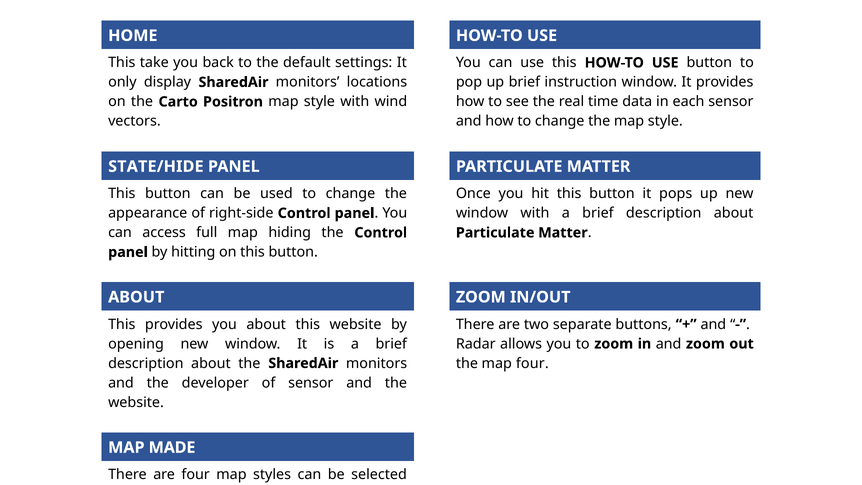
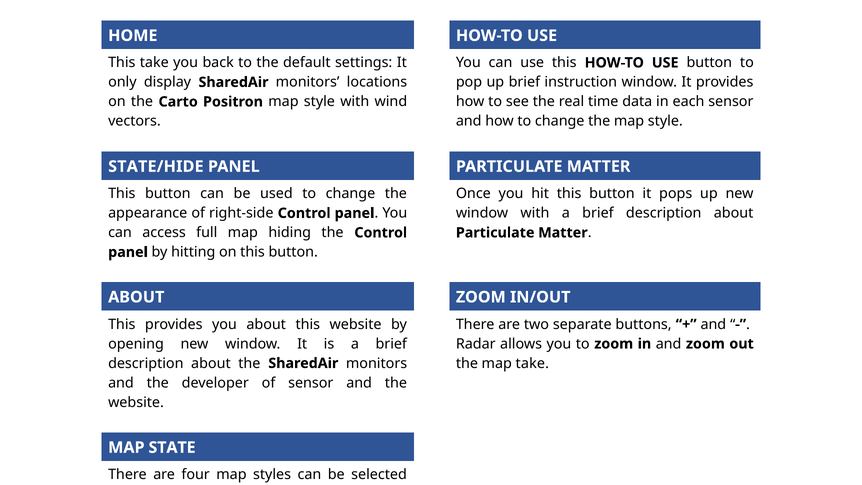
map four: four -> take (532, 363)
MADE: MADE -> STATE (172, 447)
